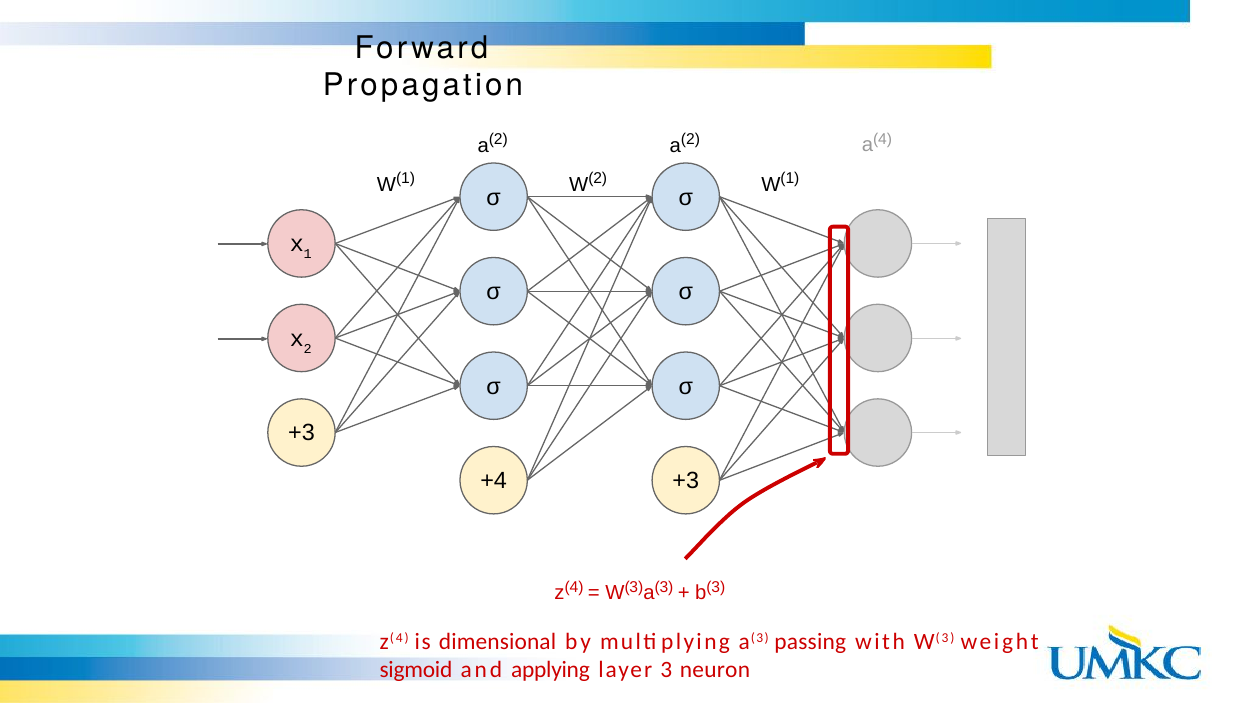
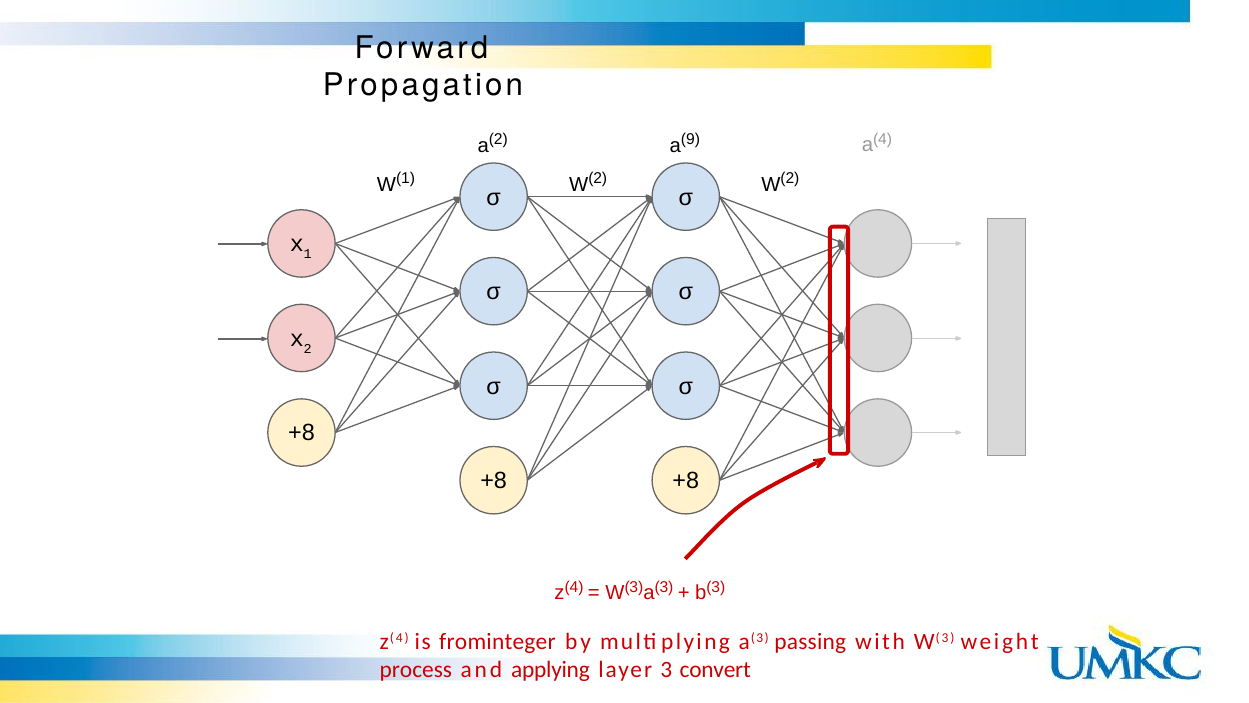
2: 2 -> 9 (690, 140)
1: 1 -> 2 (790, 178)
+3: +3 -> +8 (301, 433)
+4: +4 -> +8 (494, 481)
+3: +3 -> +8 (686, 481)
dimensional: dimensional -> frominteger (497, 641)
sigmoid: sigmoid -> process (416, 669)
neuron: neuron -> convert (715, 669)
